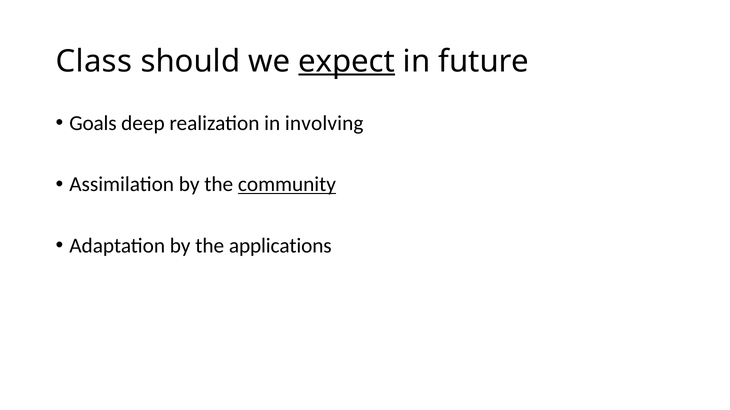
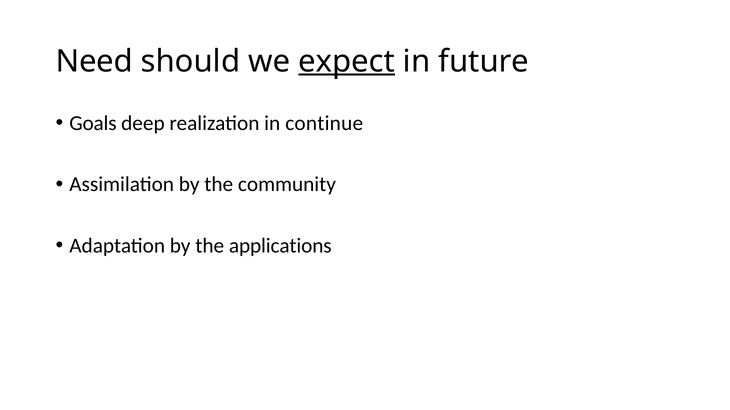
Class: Class -> Need (94, 61)
involving: involving -> continue (324, 123)
community underline: present -> none (287, 185)
